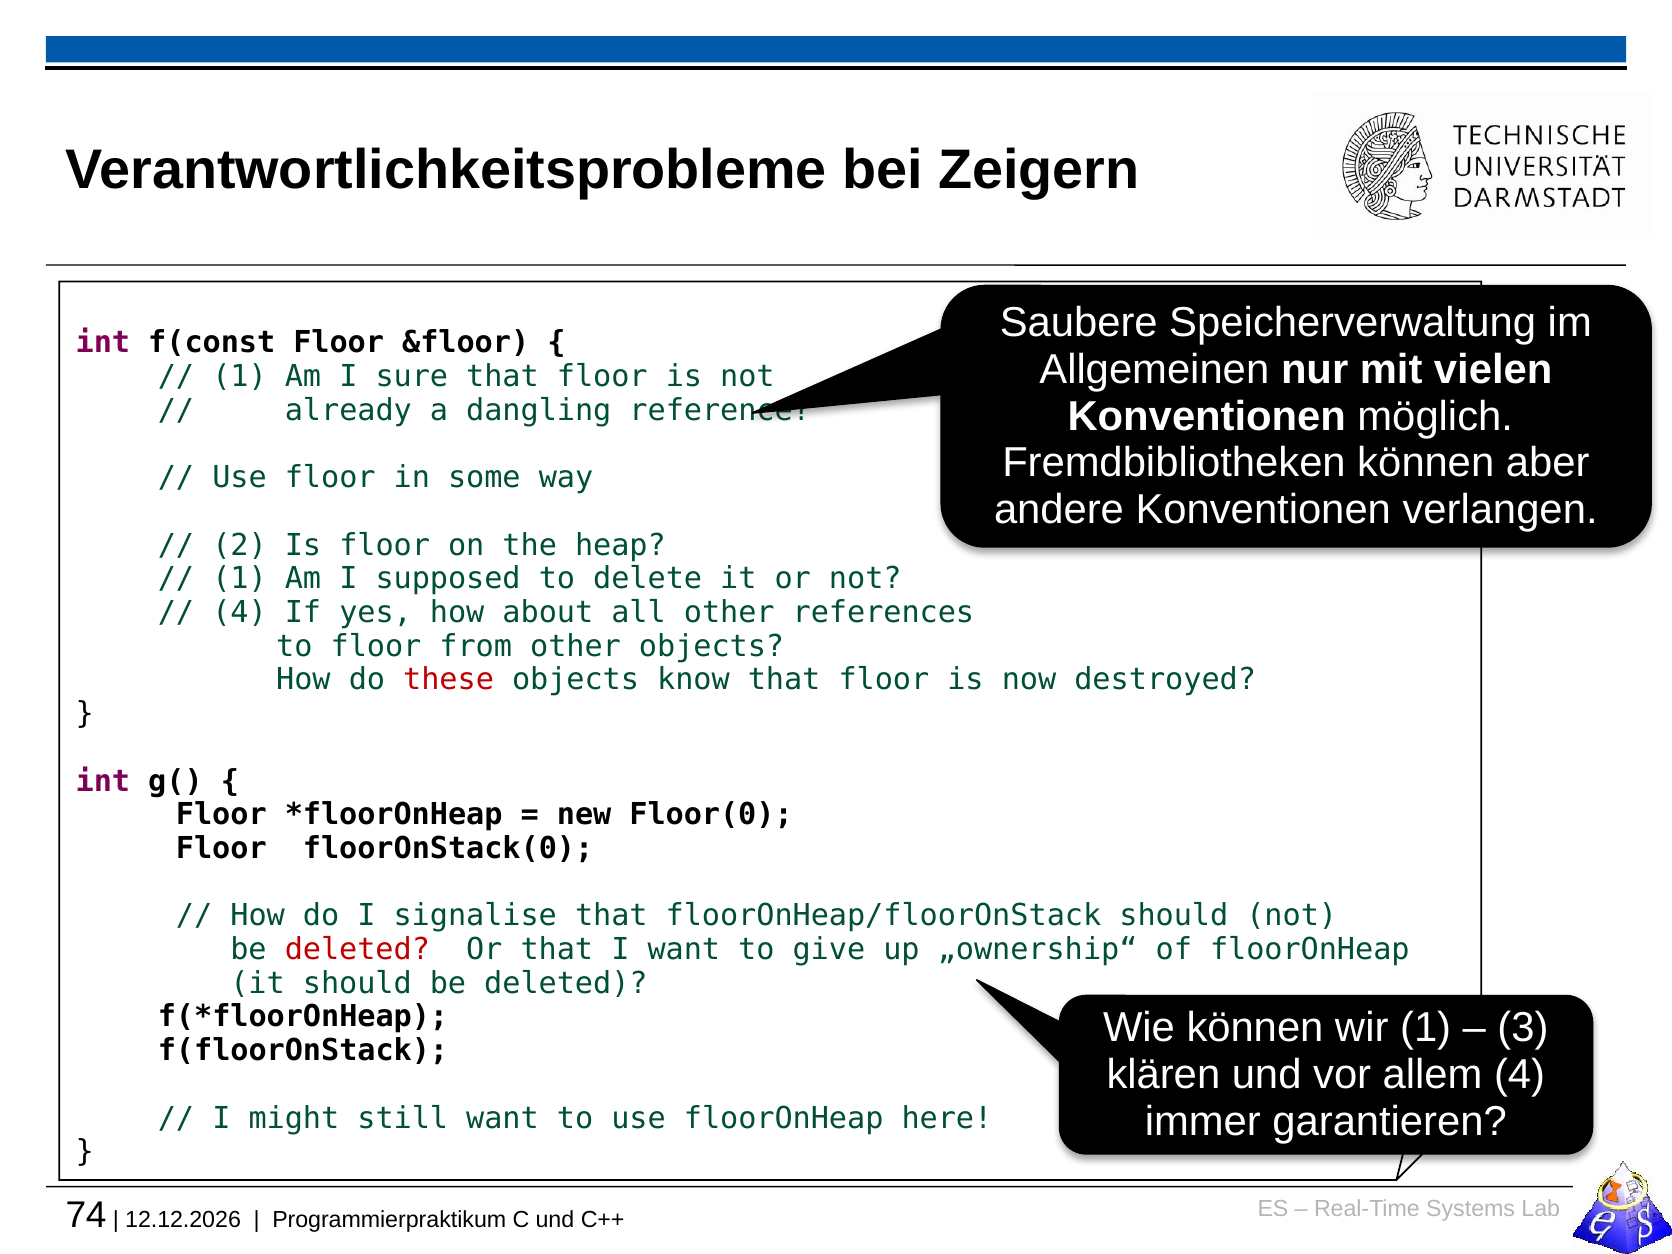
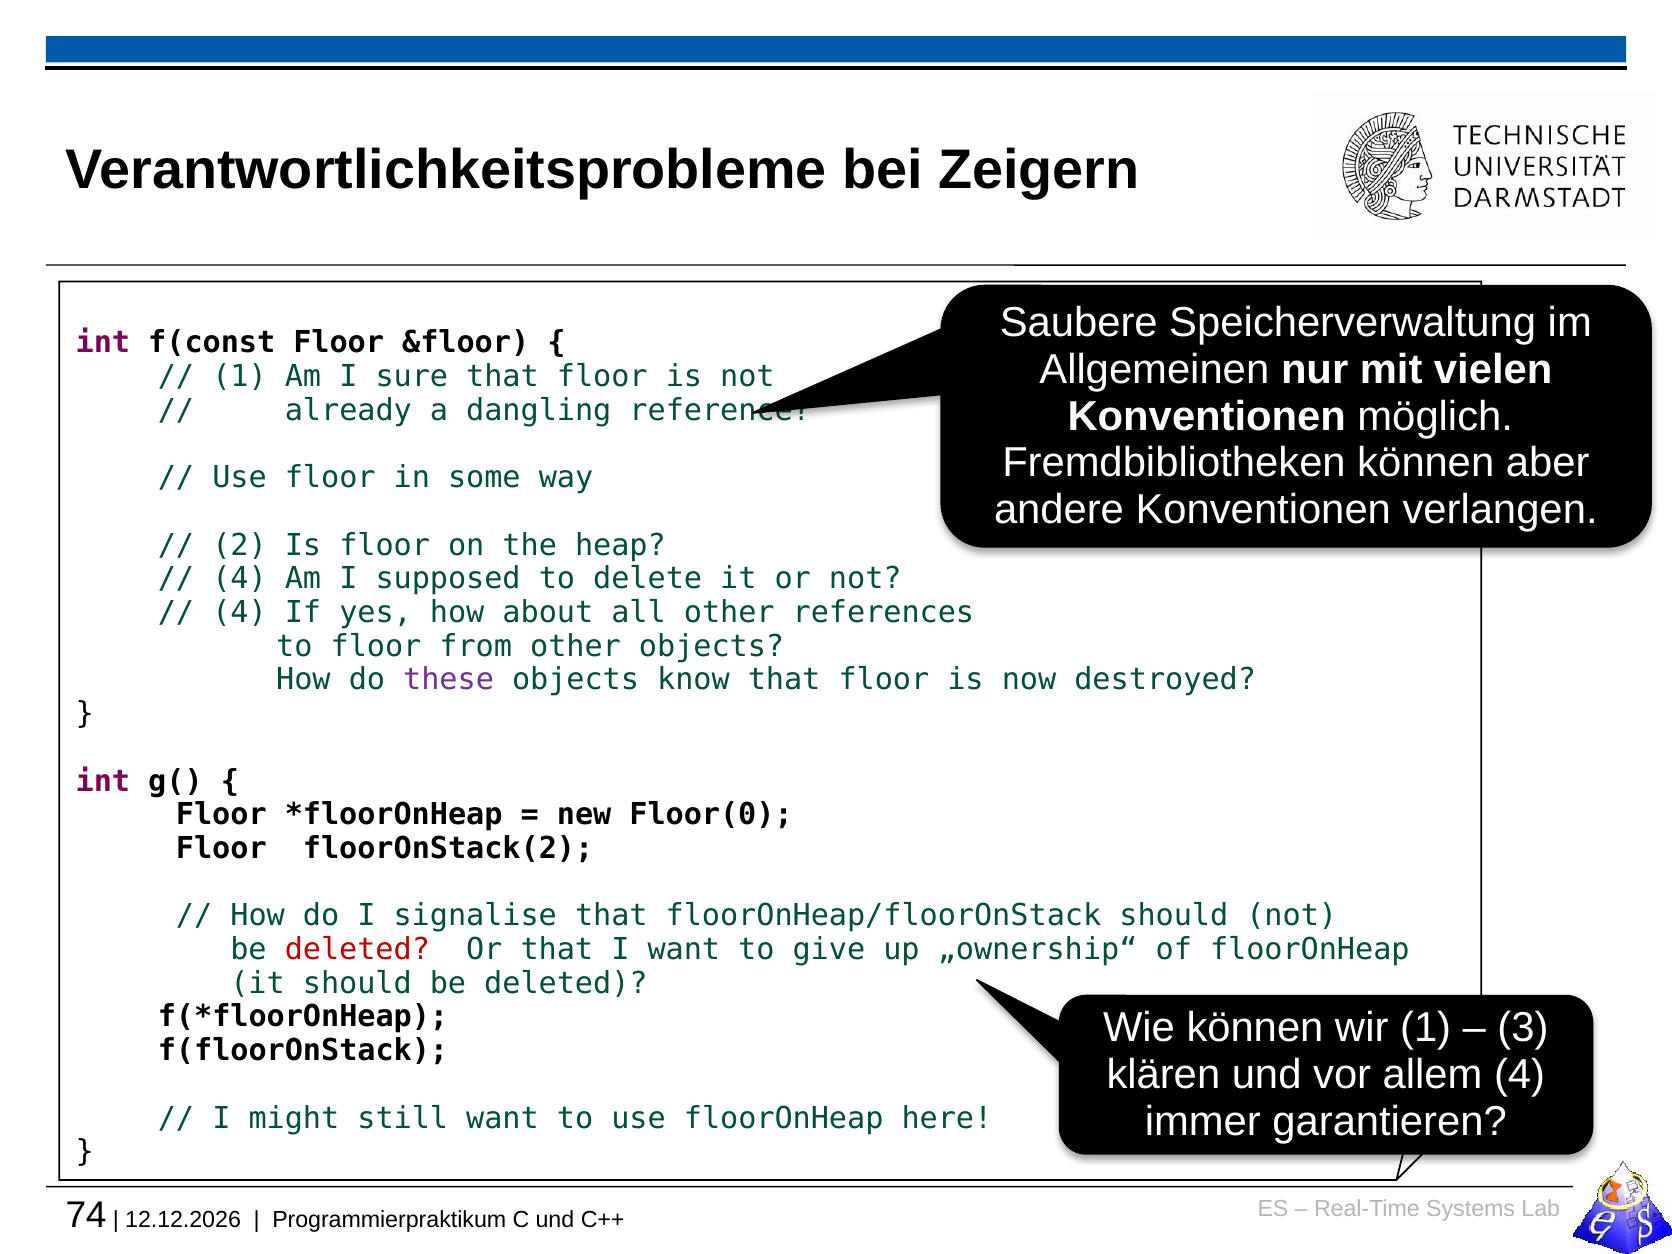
1: 1 -> 4 (240, 579)
these colour: red -> purple (449, 680)
floorOnStack(0: floorOnStack(0 -> floorOnStack(2 (448, 848)
